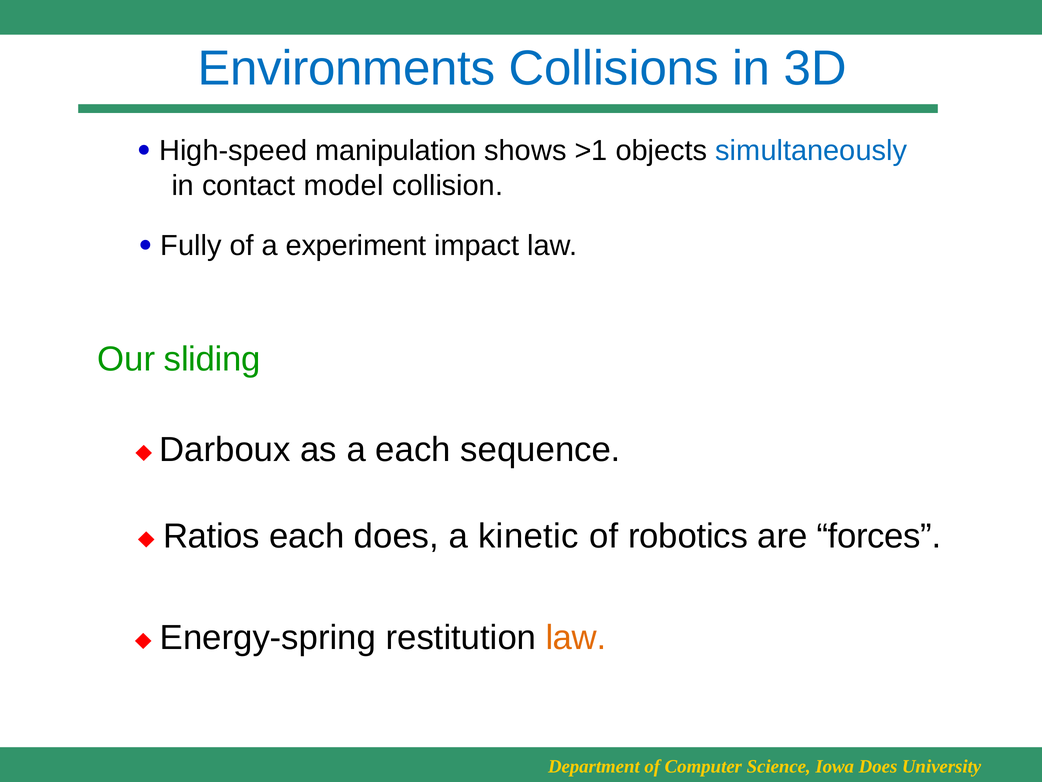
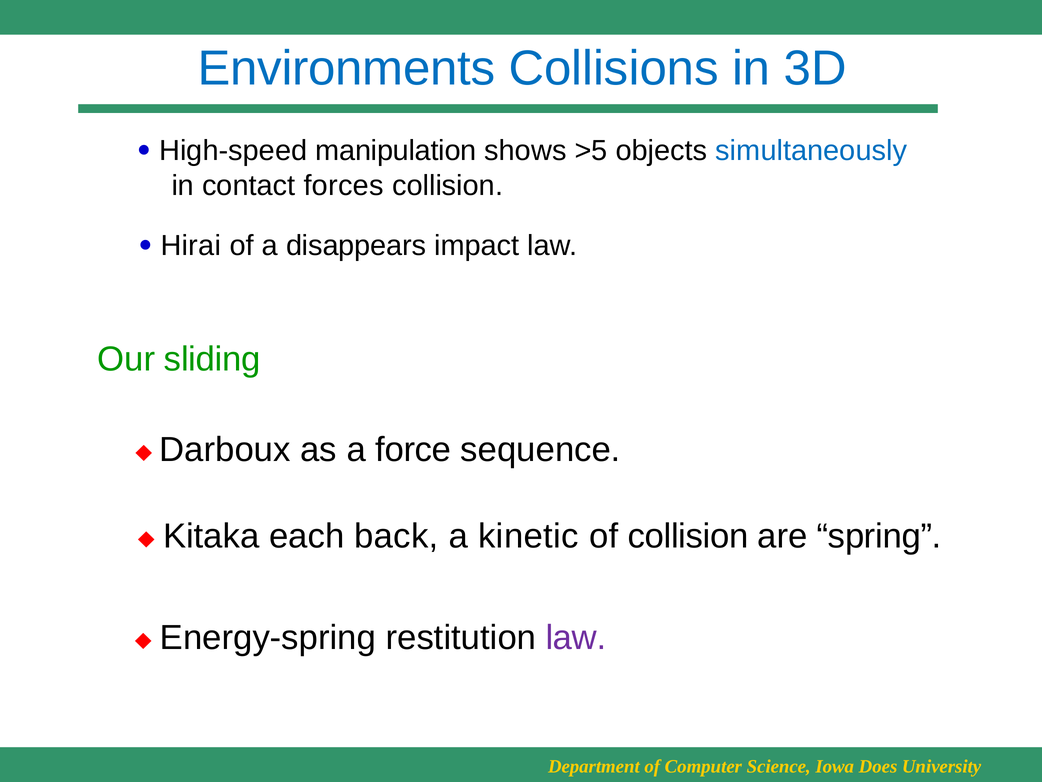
>1: >1 -> >5 (591, 151)
model: model -> forces (344, 185)
Fully: Fully -> Hirai (191, 245)
experiment: experiment -> disappears (356, 245)
a each: each -> force (413, 449)
Ratios: Ratios -> Kitaka (211, 536)
each does: does -> back (396, 536)
of robotics: robotics -> collision (688, 536)
forces: forces -> spring (879, 536)
law colour: orange -> purple (576, 637)
